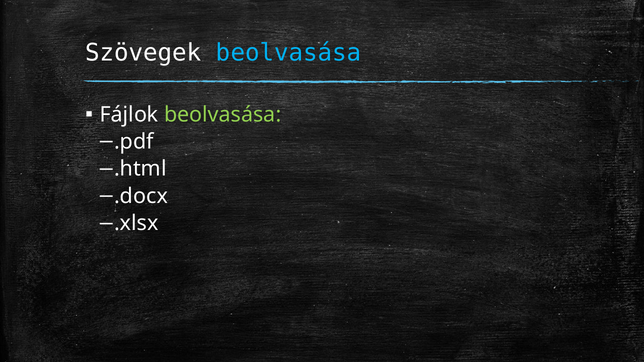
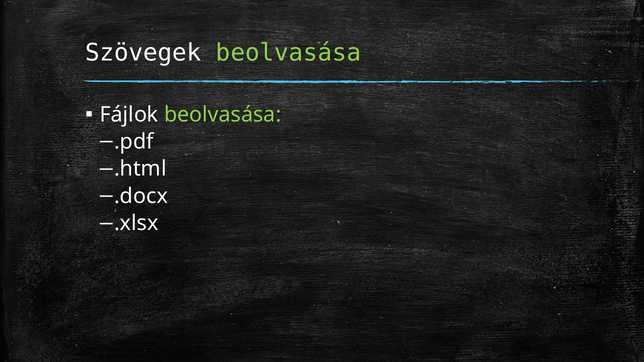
beolvasása colour: light blue -> light green (289, 53)
